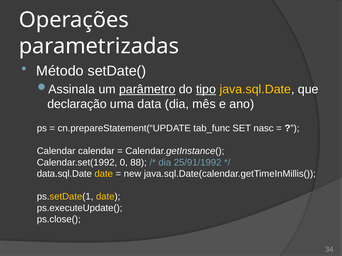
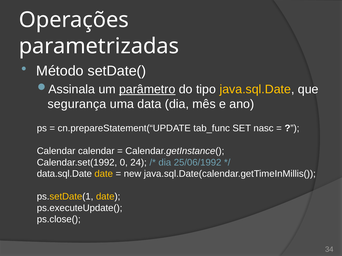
tipo underline: present -> none (206, 89)
declaração: declaração -> segurança (77, 104)
88: 88 -> 24 (139, 163)
25/91/1992: 25/91/1992 -> 25/06/1992 (198, 163)
